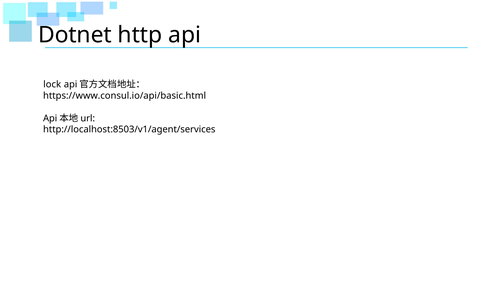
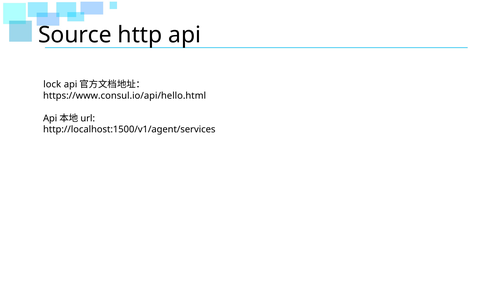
Dotnet: Dotnet -> Source (75, 35)
https://www.consul.io/api/basic.html: https://www.consul.io/api/basic.html -> https://www.consul.io/api/hello.html (125, 96)
http://localhost:8503/v1/agent/services: http://localhost:8503/v1/agent/services -> http://localhost:1500/v1/agent/services (129, 130)
